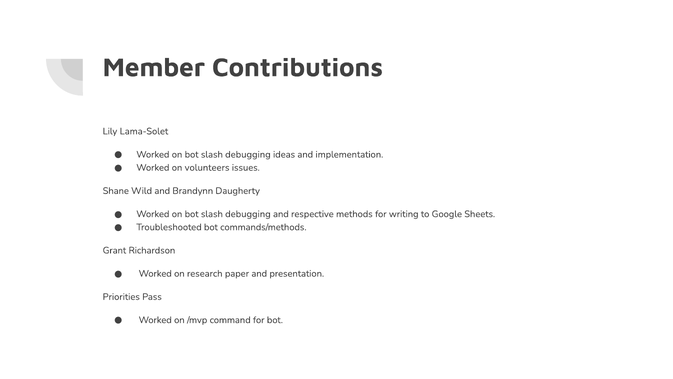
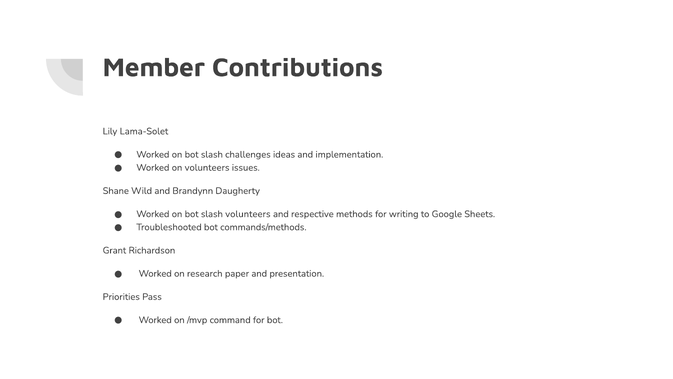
debugging: debugging -> challenges (248, 154)
debugging: debugging -> volunteers (248, 214)
